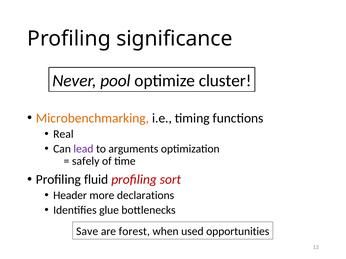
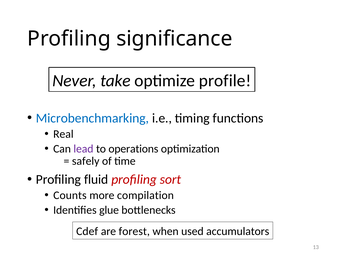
pool: pool -> take (115, 81)
cluster: cluster -> profile (225, 81)
Microbenchmarking colour: orange -> blue (92, 118)
arguments: arguments -> operations (133, 149)
Header: Header -> Counts (70, 196)
declarations: declarations -> compilation (145, 196)
Save: Save -> Cdef (87, 232)
opportunities: opportunities -> accumulators (238, 232)
